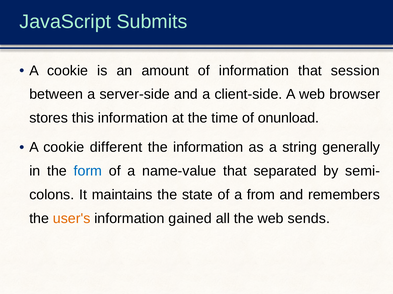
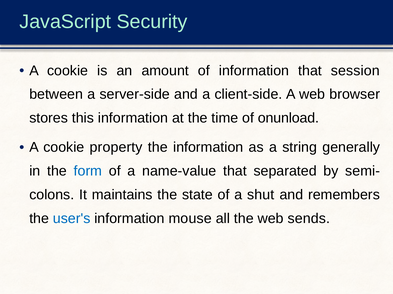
Submits: Submits -> Security (152, 22)
different: different -> property (116, 148)
from: from -> shut (261, 195)
user's colour: orange -> blue (72, 219)
gained: gained -> mouse (190, 219)
